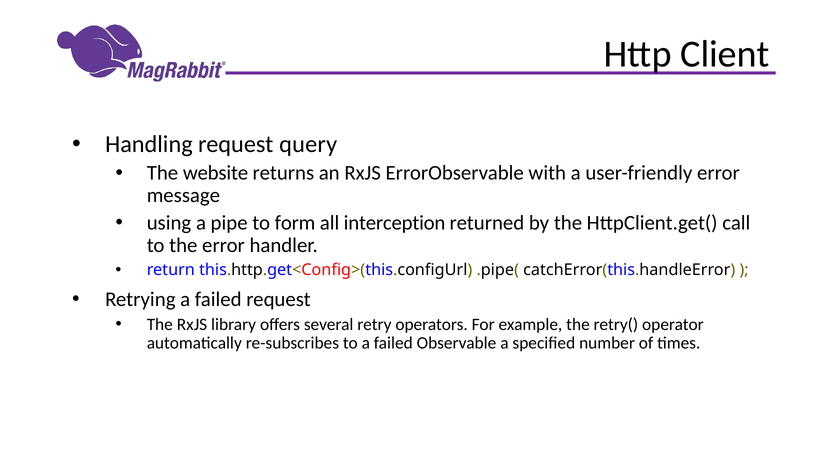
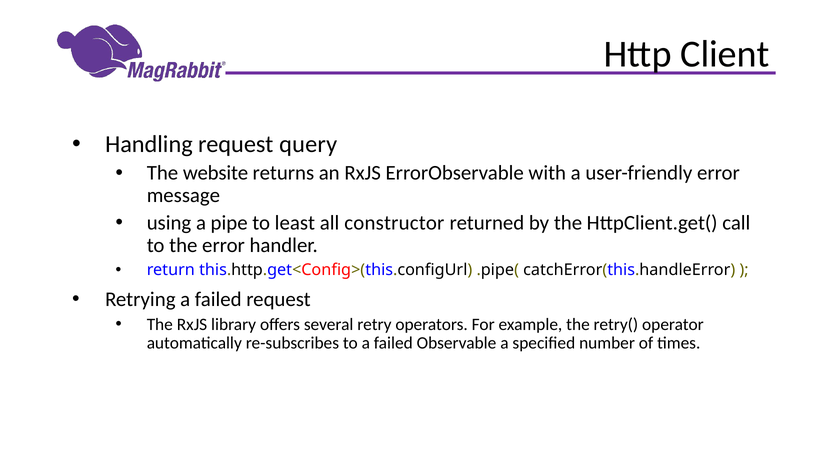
form: form -> least (295, 223)
interception: interception -> constructor (394, 223)
